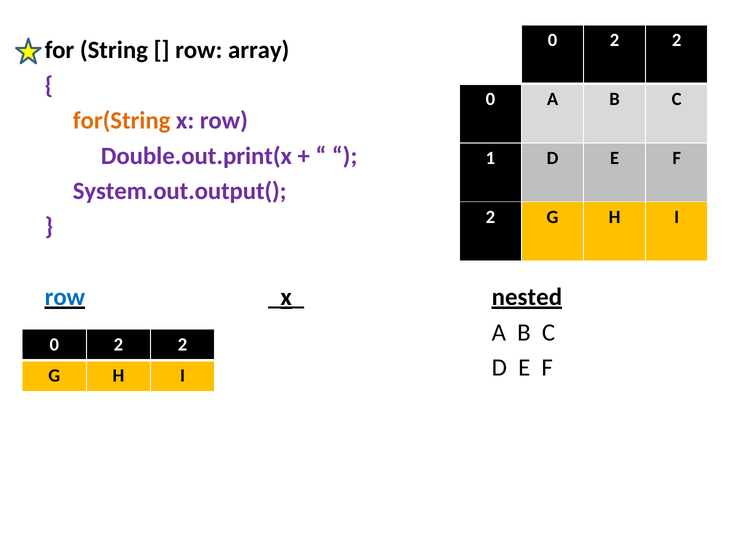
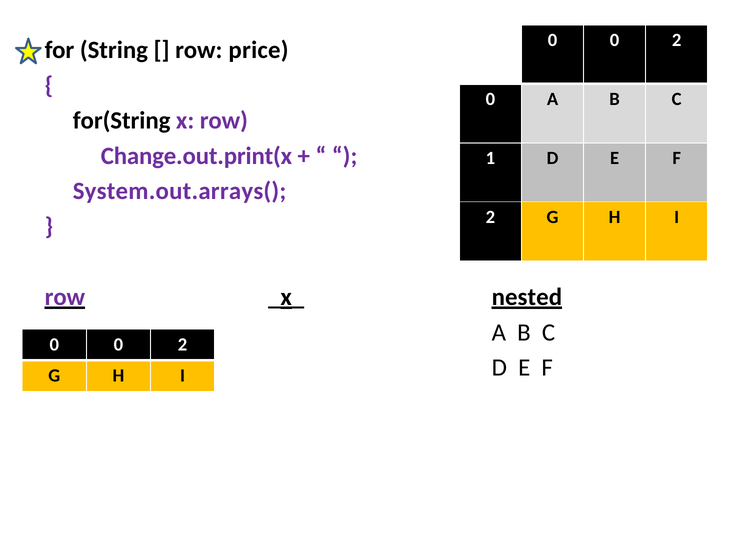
2: 2 -> 0 (615, 40)
array: array -> price (259, 50)
for(String colour: orange -> black (122, 121)
Double.out.print(x: Double.out.print(x -> Change.out.print(x (196, 156)
System.out.output(: System.out.output( -> System.out.arrays( (179, 191)
row colour: blue -> purple (65, 297)
2: 2 -> 0 (118, 344)
